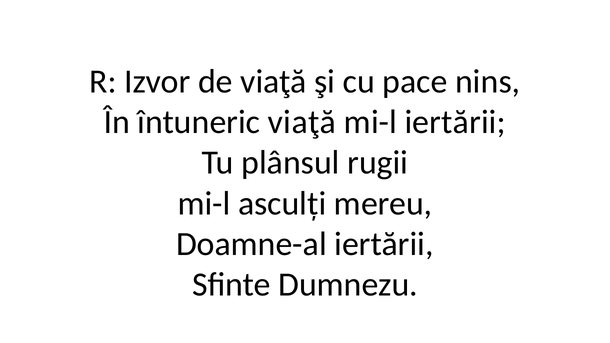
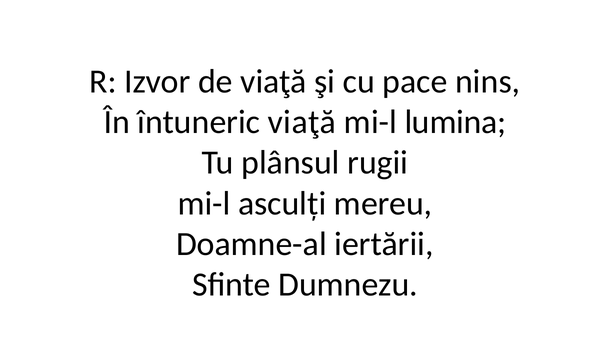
mi-l iertării: iertării -> lumina (455, 122)
